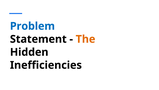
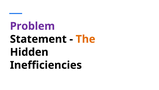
Problem colour: blue -> purple (32, 26)
